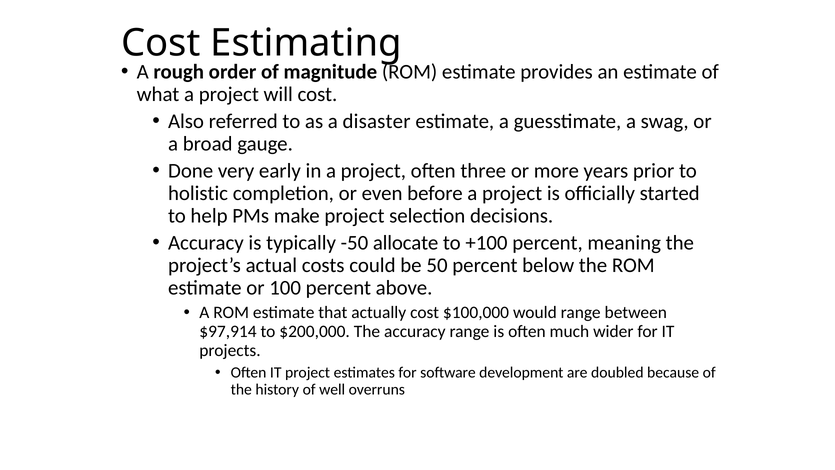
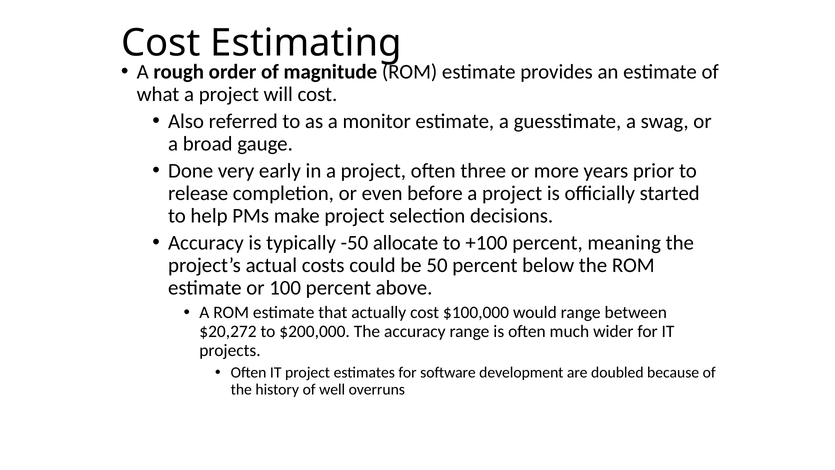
disaster: disaster -> monitor (377, 121)
holistic: holistic -> release (198, 193)
$97,914: $97,914 -> $20,272 (228, 331)
